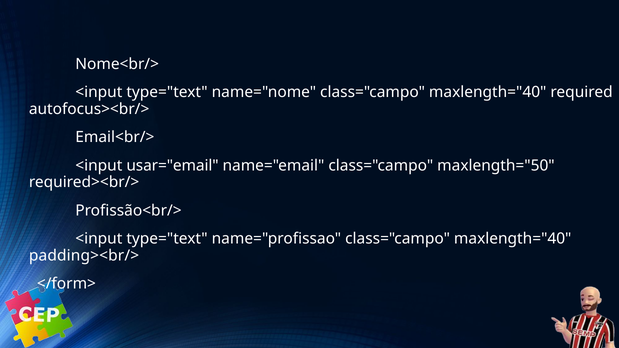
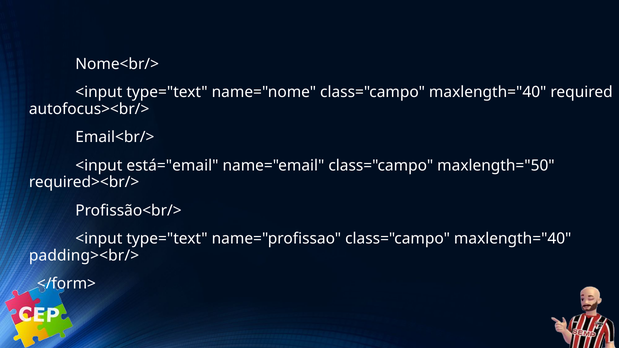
usar="email: usar="email -> está="email (172, 166)
